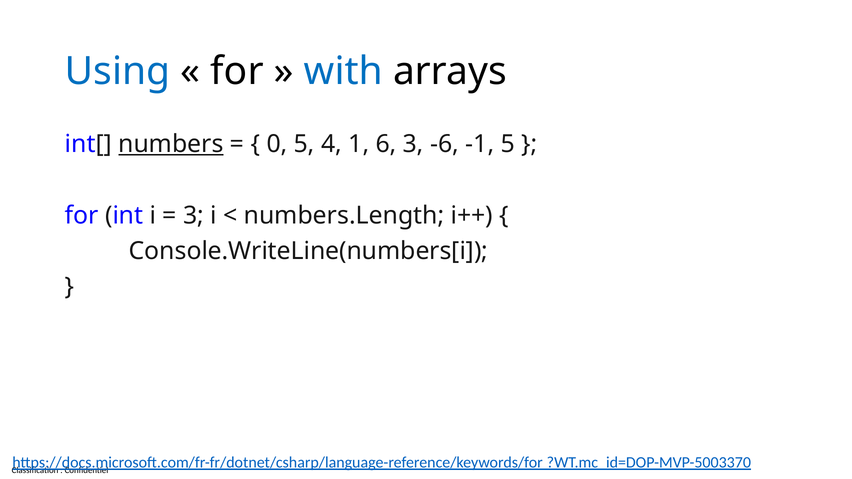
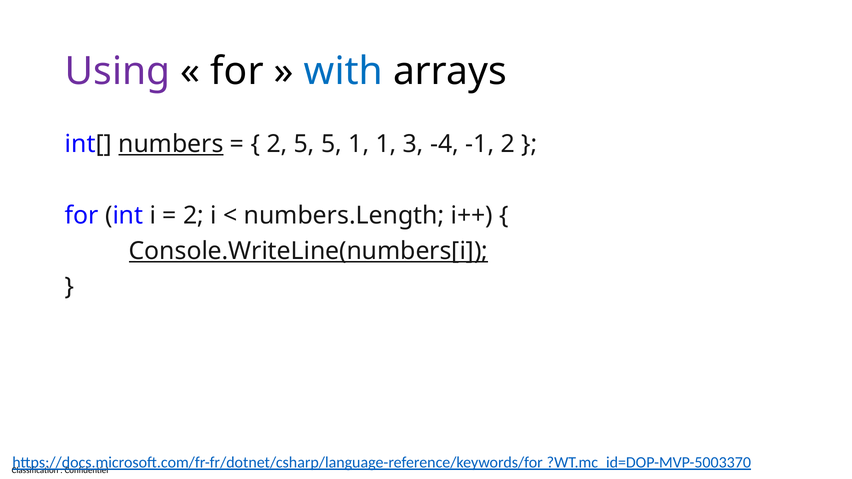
Using colour: blue -> purple (118, 72)
0: 0 -> 2 (277, 144)
5 4: 4 -> 5 (331, 144)
1 6: 6 -> 1 (386, 144)
-6: -6 -> -4 (444, 144)
-1 5: 5 -> 2 (508, 144)
3: 3 -> 2 (194, 215)
Console.WriteLine(numbers[i underline: none -> present (308, 251)
